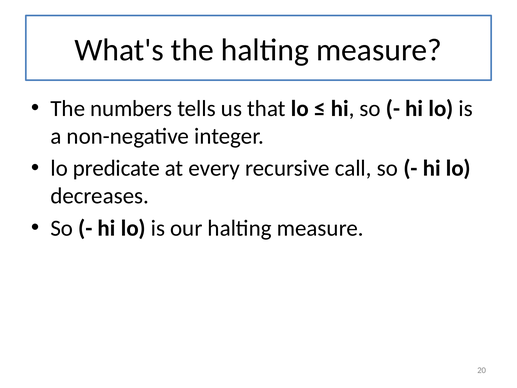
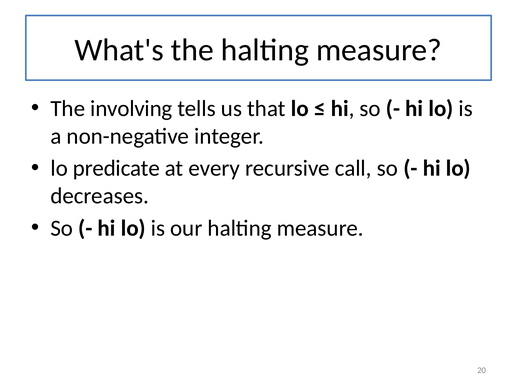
numbers: numbers -> involving (131, 108)
